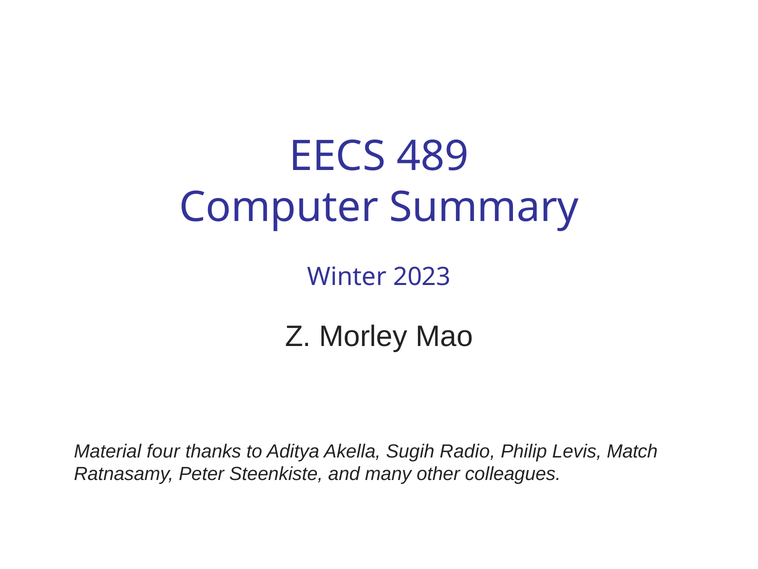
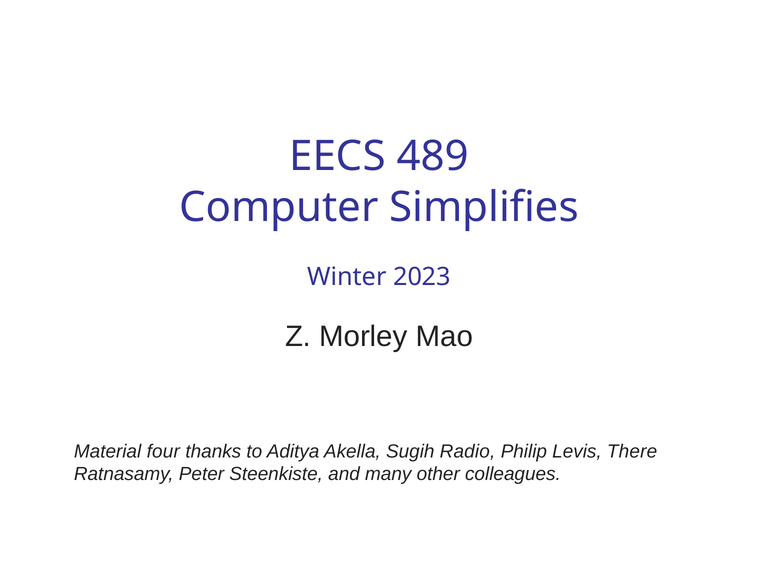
Summary: Summary -> Simplifies (484, 207)
Match: Match -> There (632, 451)
